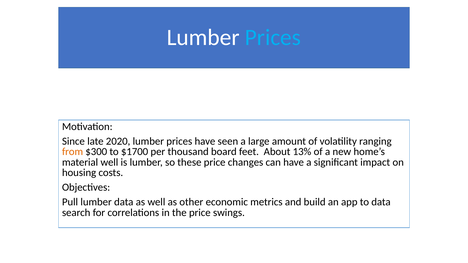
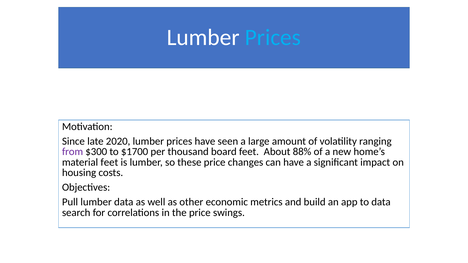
from colour: orange -> purple (73, 152)
13%: 13% -> 88% (302, 152)
material well: well -> feet (109, 162)
